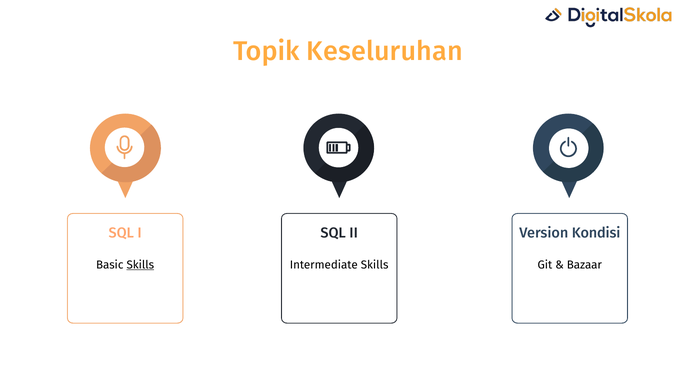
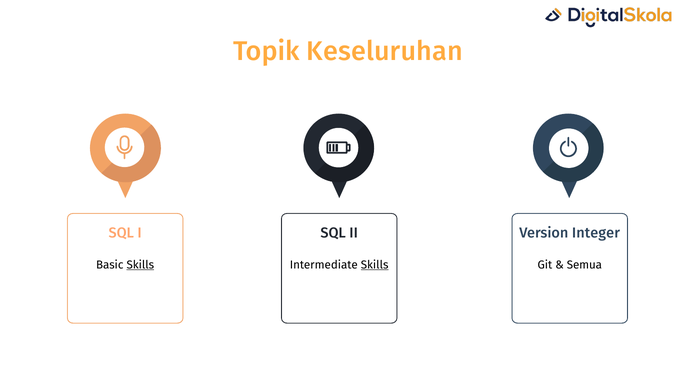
Kondisi: Kondisi -> Integer (596, 233)
Skills underline: none -> present (375, 265)
Bazaar: Bazaar -> Semua (584, 265)
